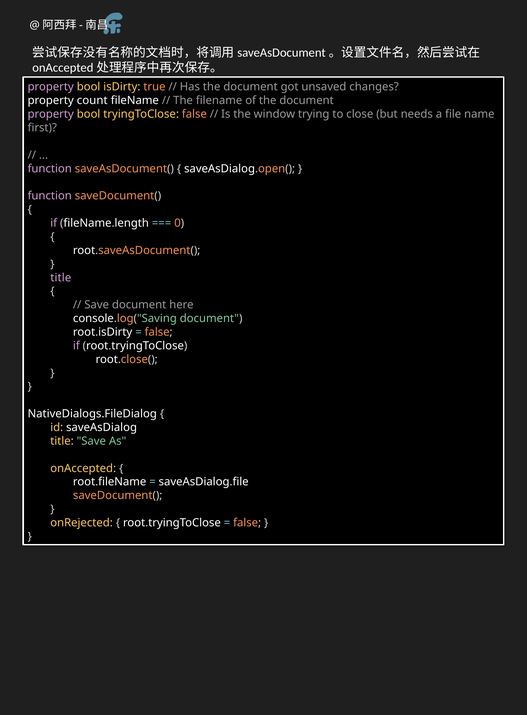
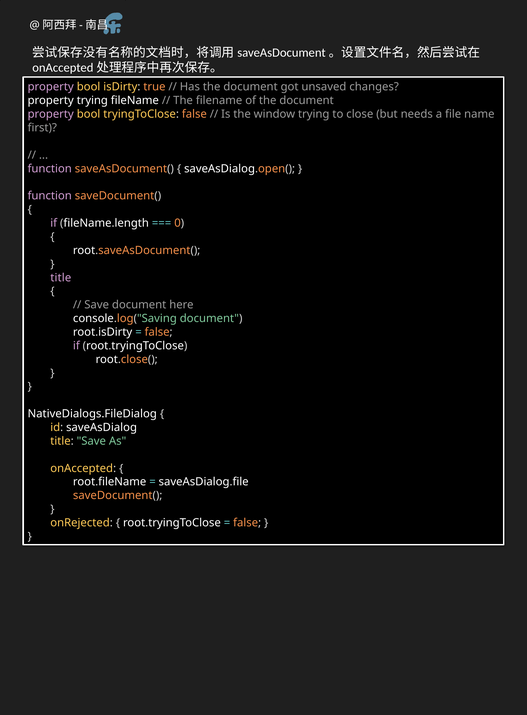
property count: count -> trying (92, 100)
